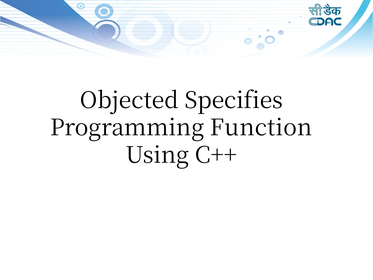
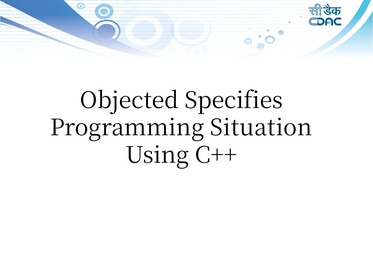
Function: Function -> Situation (261, 128)
